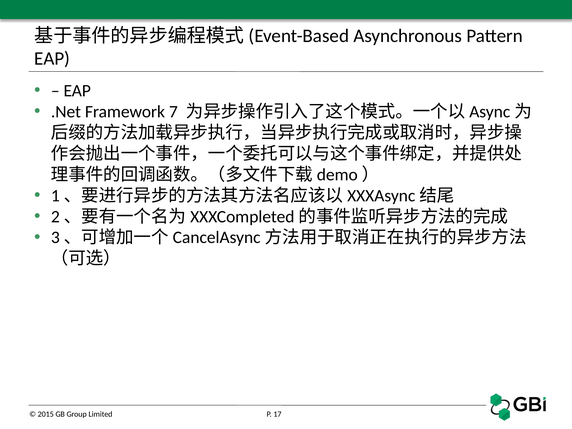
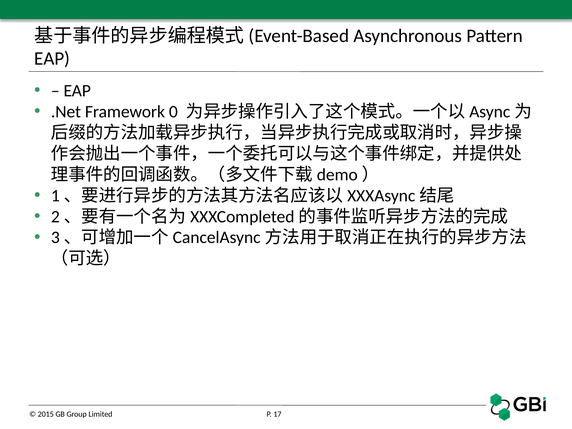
7: 7 -> 0 (173, 112)
